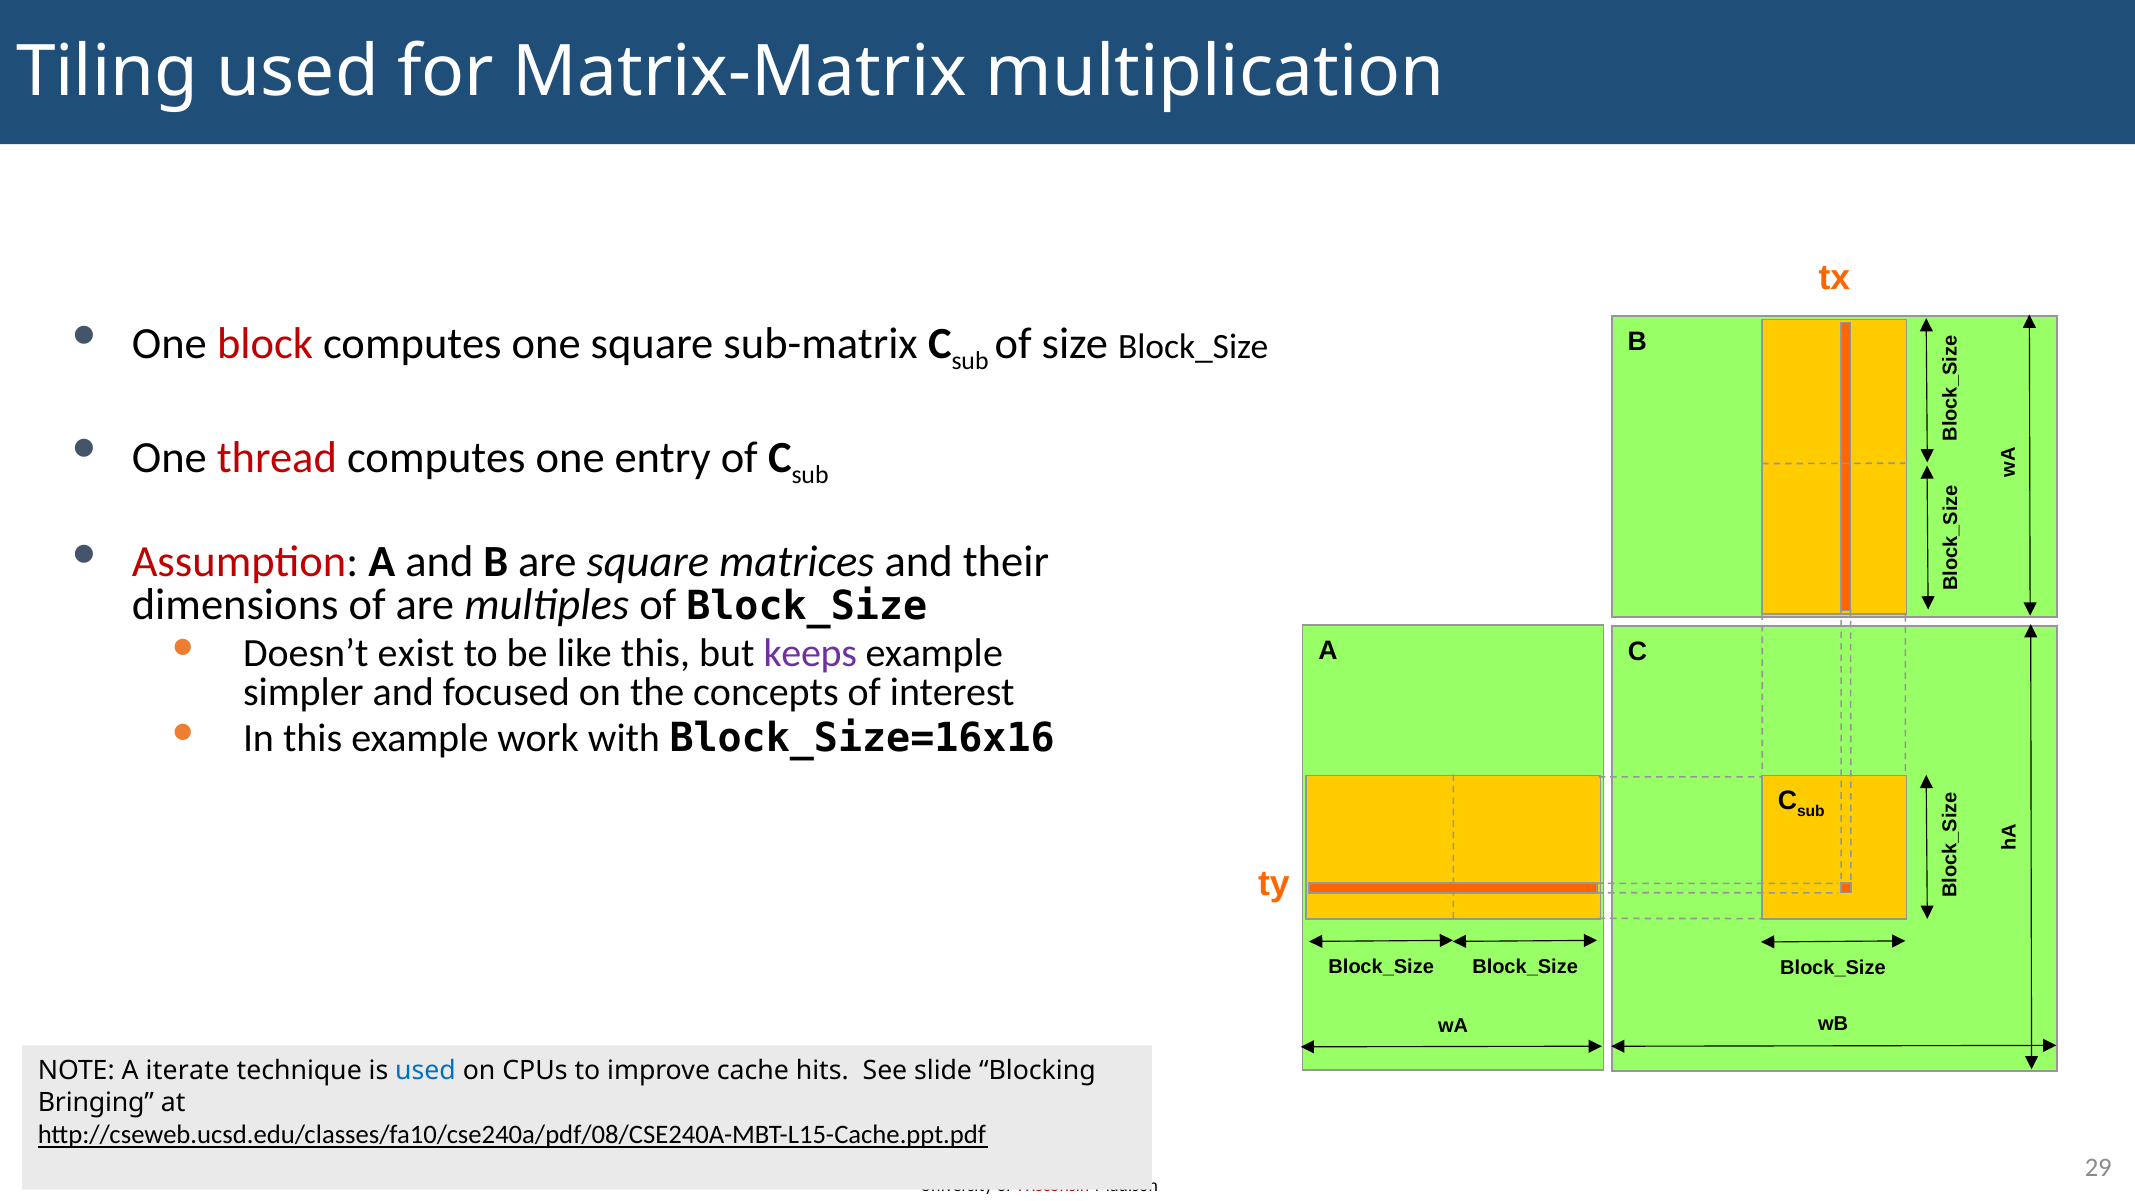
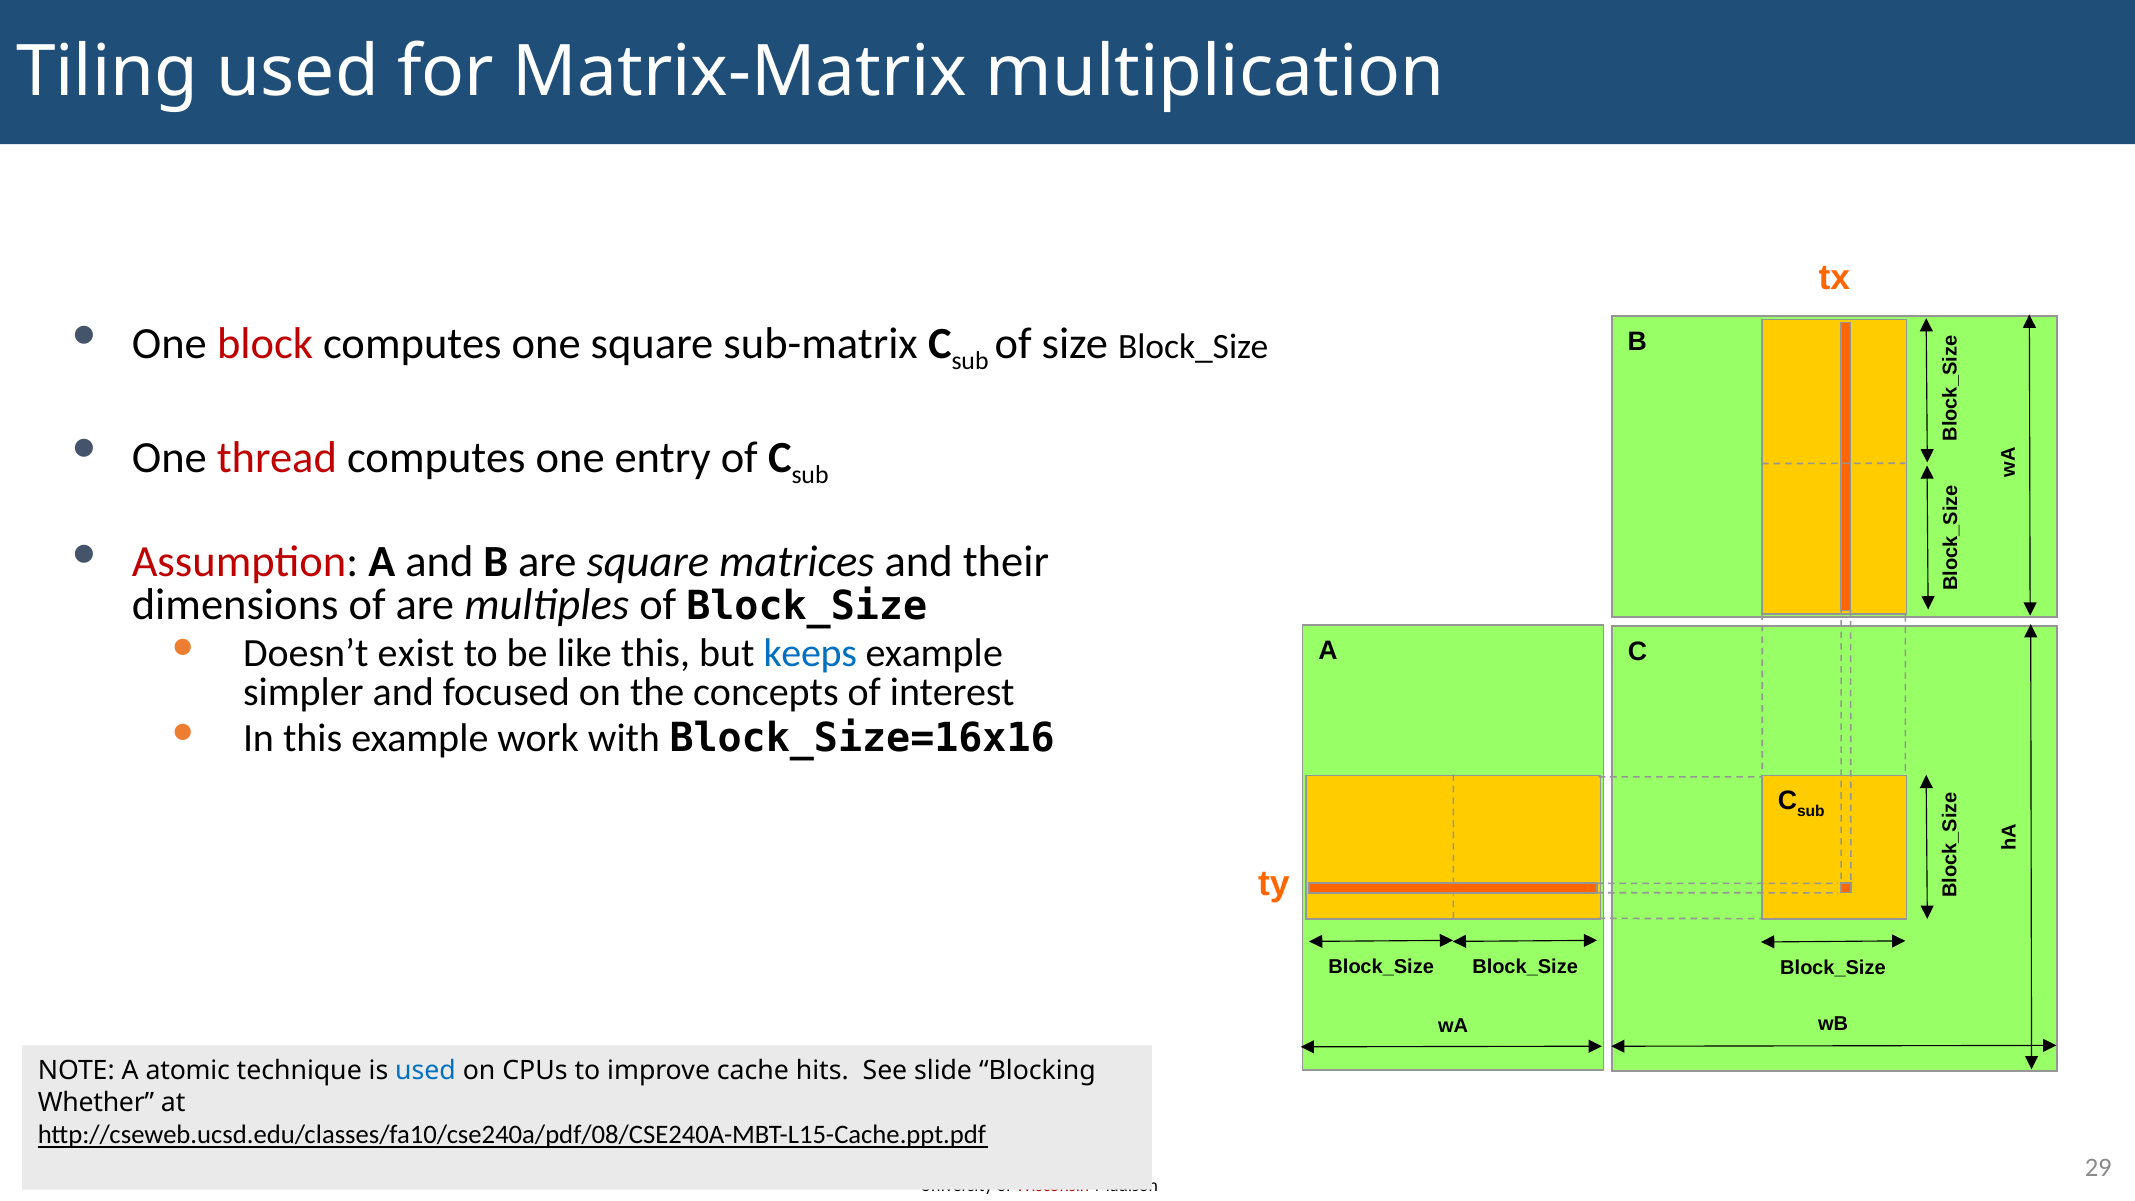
keeps colour: purple -> blue (810, 654)
iterate: iterate -> atomic (188, 1071)
Bringing: Bringing -> Whether (96, 1103)
